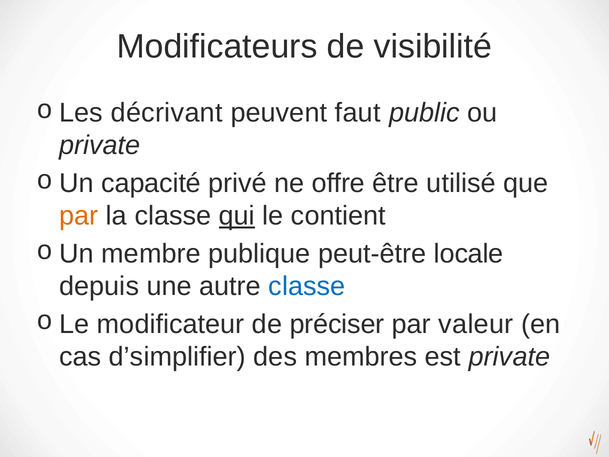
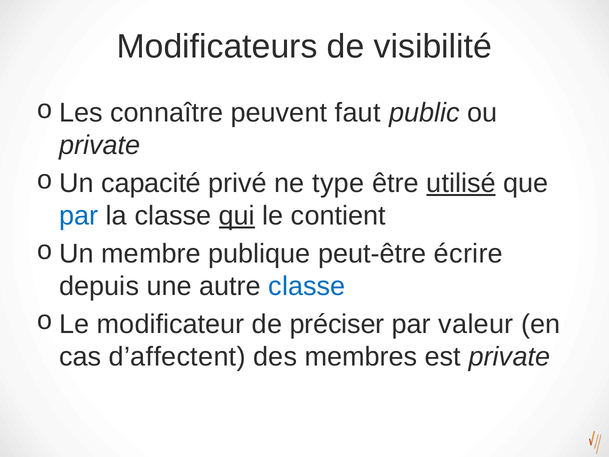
décrivant: décrivant -> connaître (167, 113)
offre: offre -> type (338, 183)
utilisé underline: none -> present (461, 183)
par colour: orange -> blue (79, 216)
locale: locale -> écrire (468, 254)
d’simplifier: d’simplifier -> d’affectent (177, 356)
